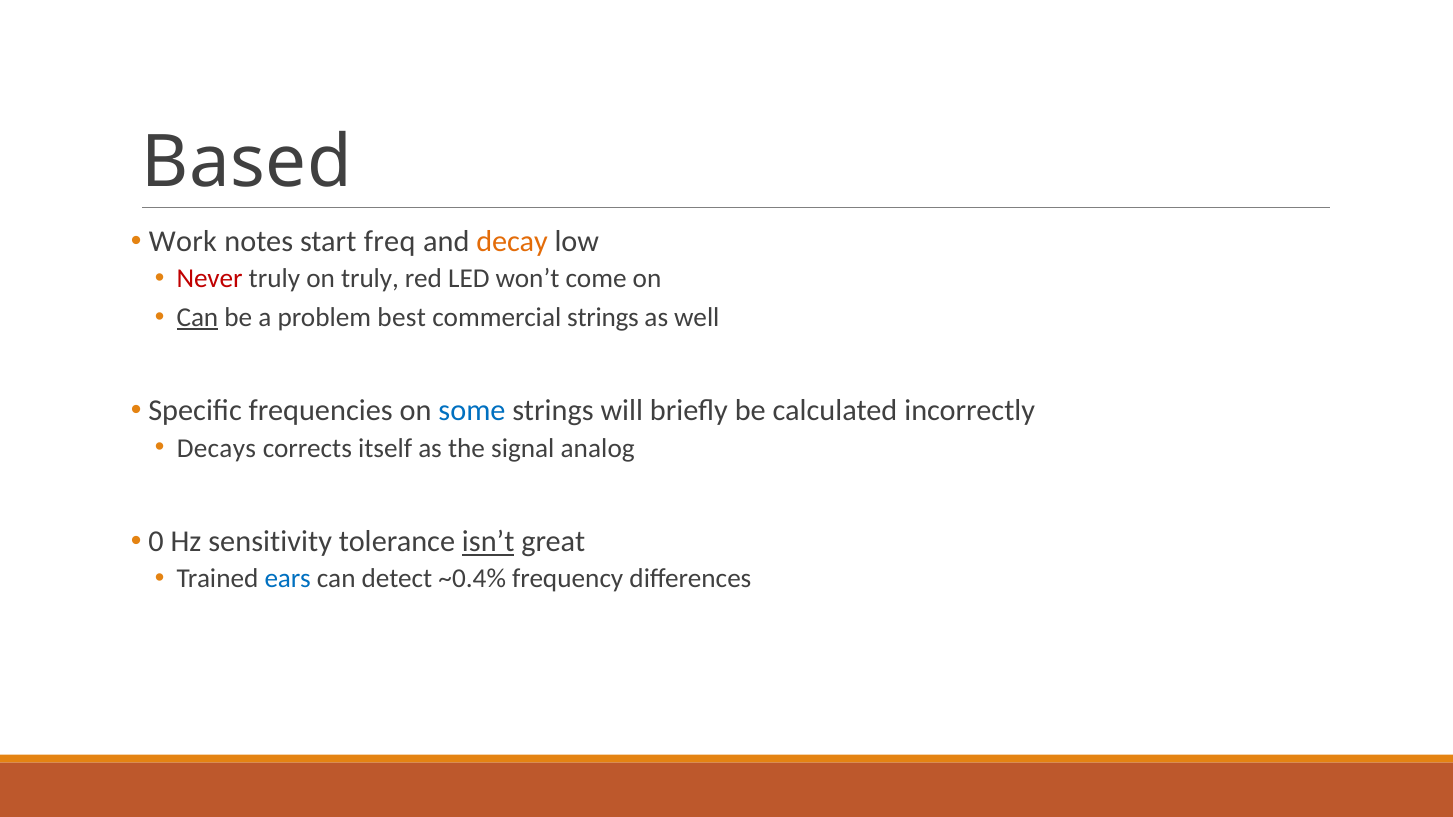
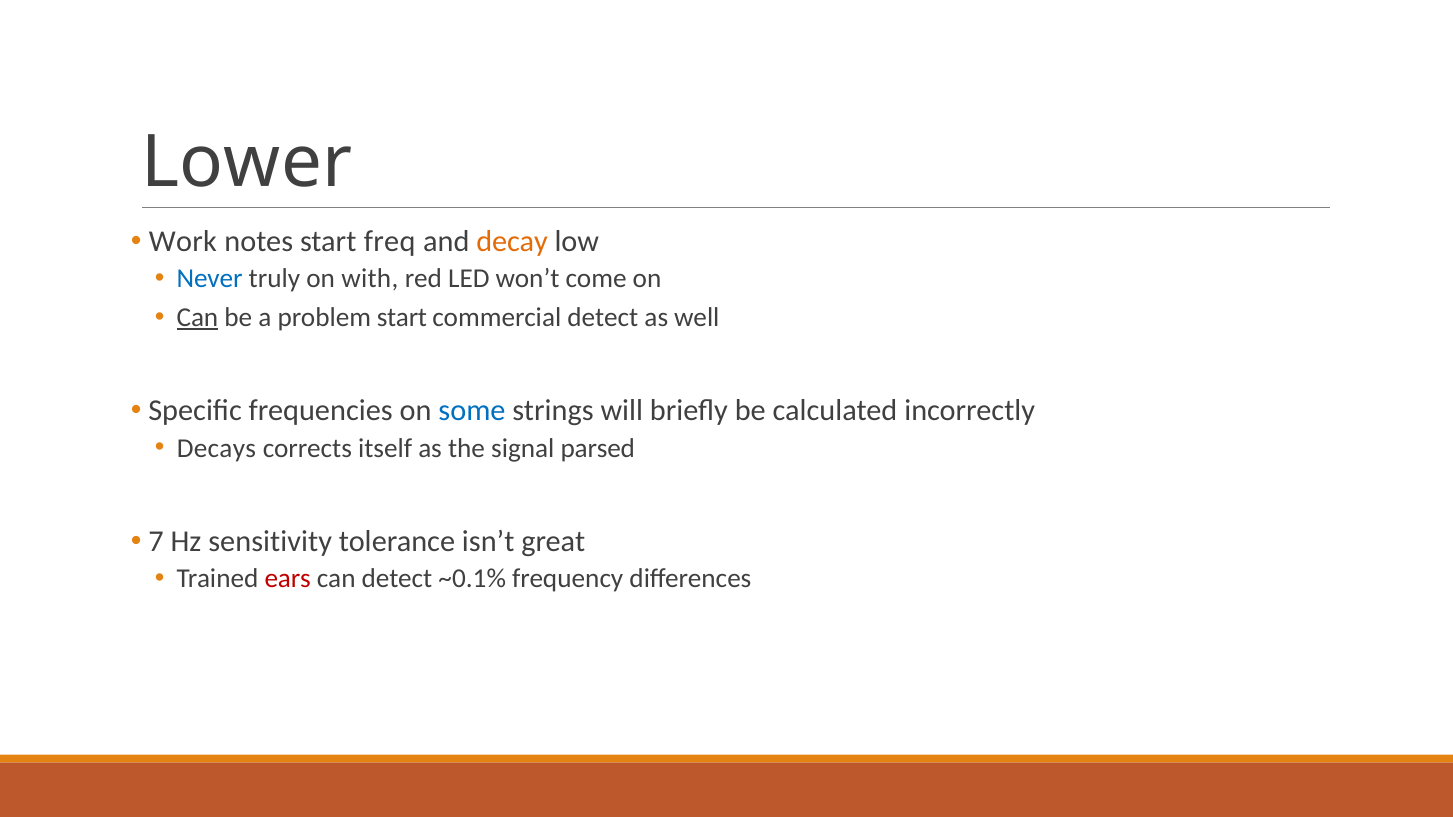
Based: Based -> Lower (247, 163)
Never colour: red -> blue (210, 279)
on truly: truly -> with (370, 279)
problem best: best -> start (402, 317)
commercial strings: strings -> detect (603, 317)
analog: analog -> parsed (598, 448)
0: 0 -> 7 (156, 542)
isn’t underline: present -> none (488, 542)
ears colour: blue -> red (288, 579)
~0.4%: ~0.4% -> ~0.1% (472, 579)
